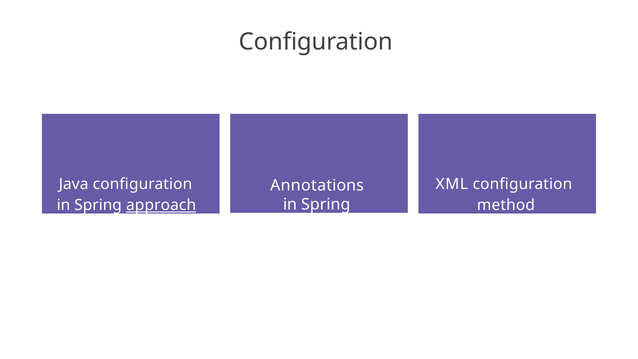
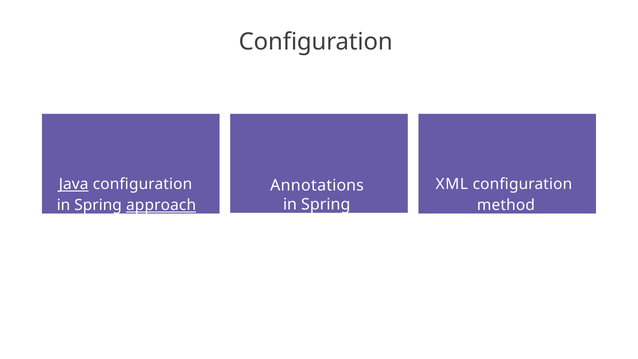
Java underline: none -> present (74, 184)
